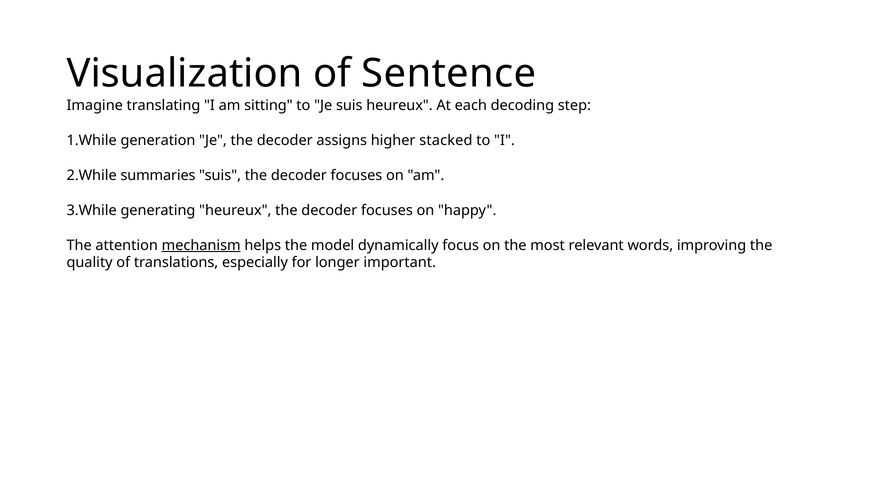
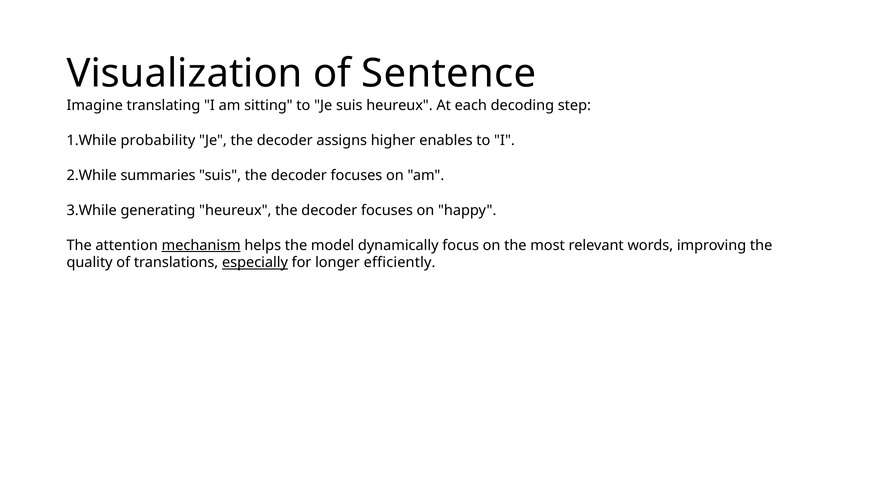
generation: generation -> probability (158, 141)
stacked: stacked -> enables (446, 141)
especially underline: none -> present (255, 263)
important: important -> efficiently (400, 263)
